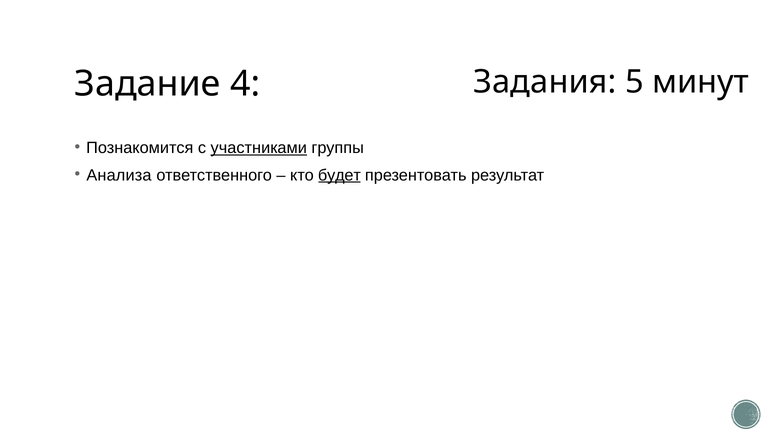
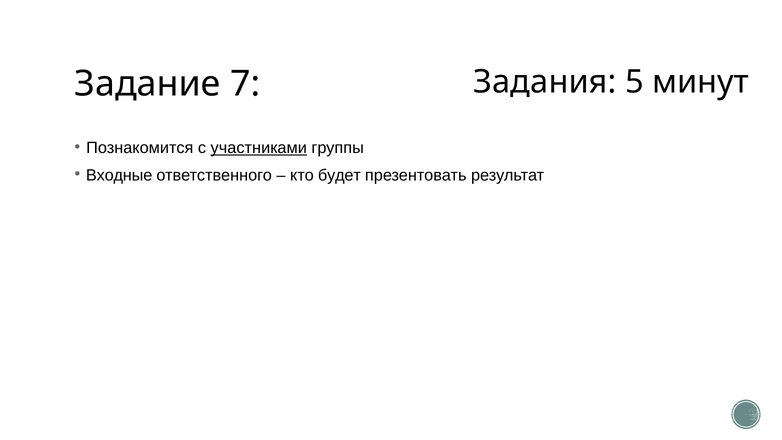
4: 4 -> 7 (245, 84)
Анализа: Анализа -> Входные (119, 175)
будет underline: present -> none (339, 175)
